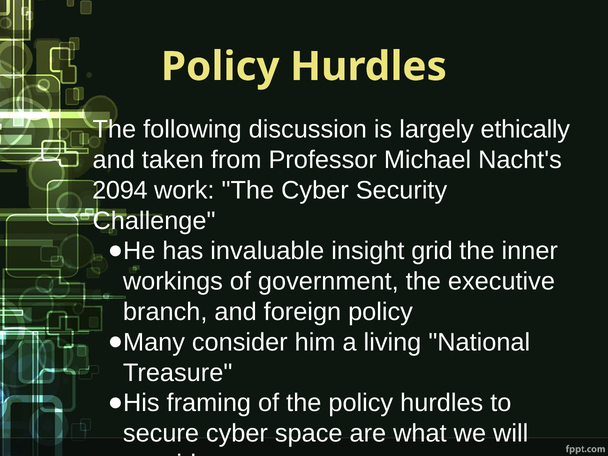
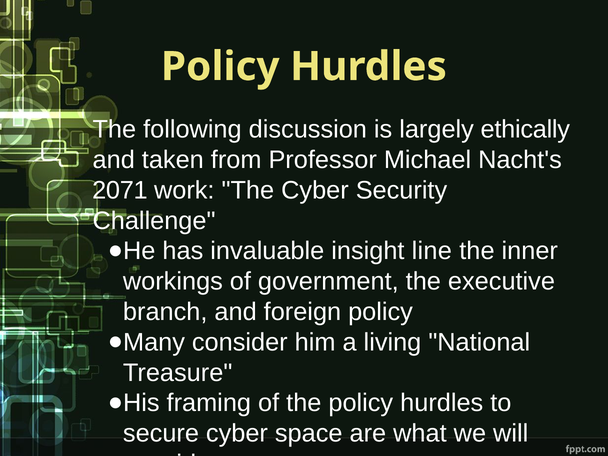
2094: 2094 -> 2071 (120, 190)
grid: grid -> line (432, 251)
